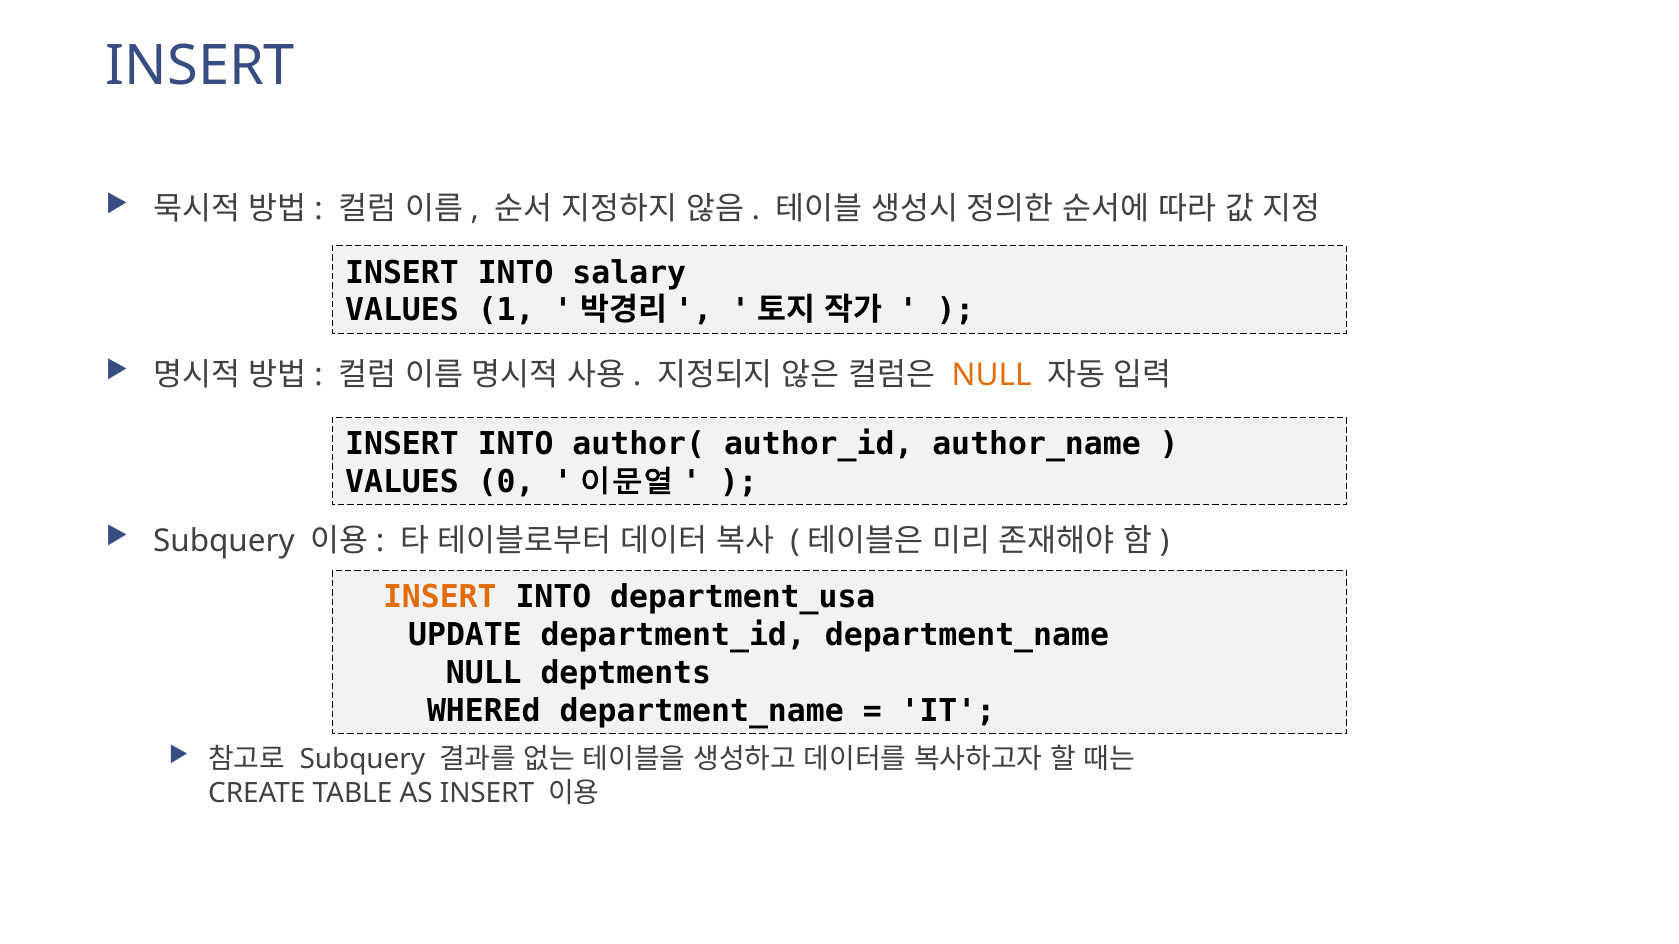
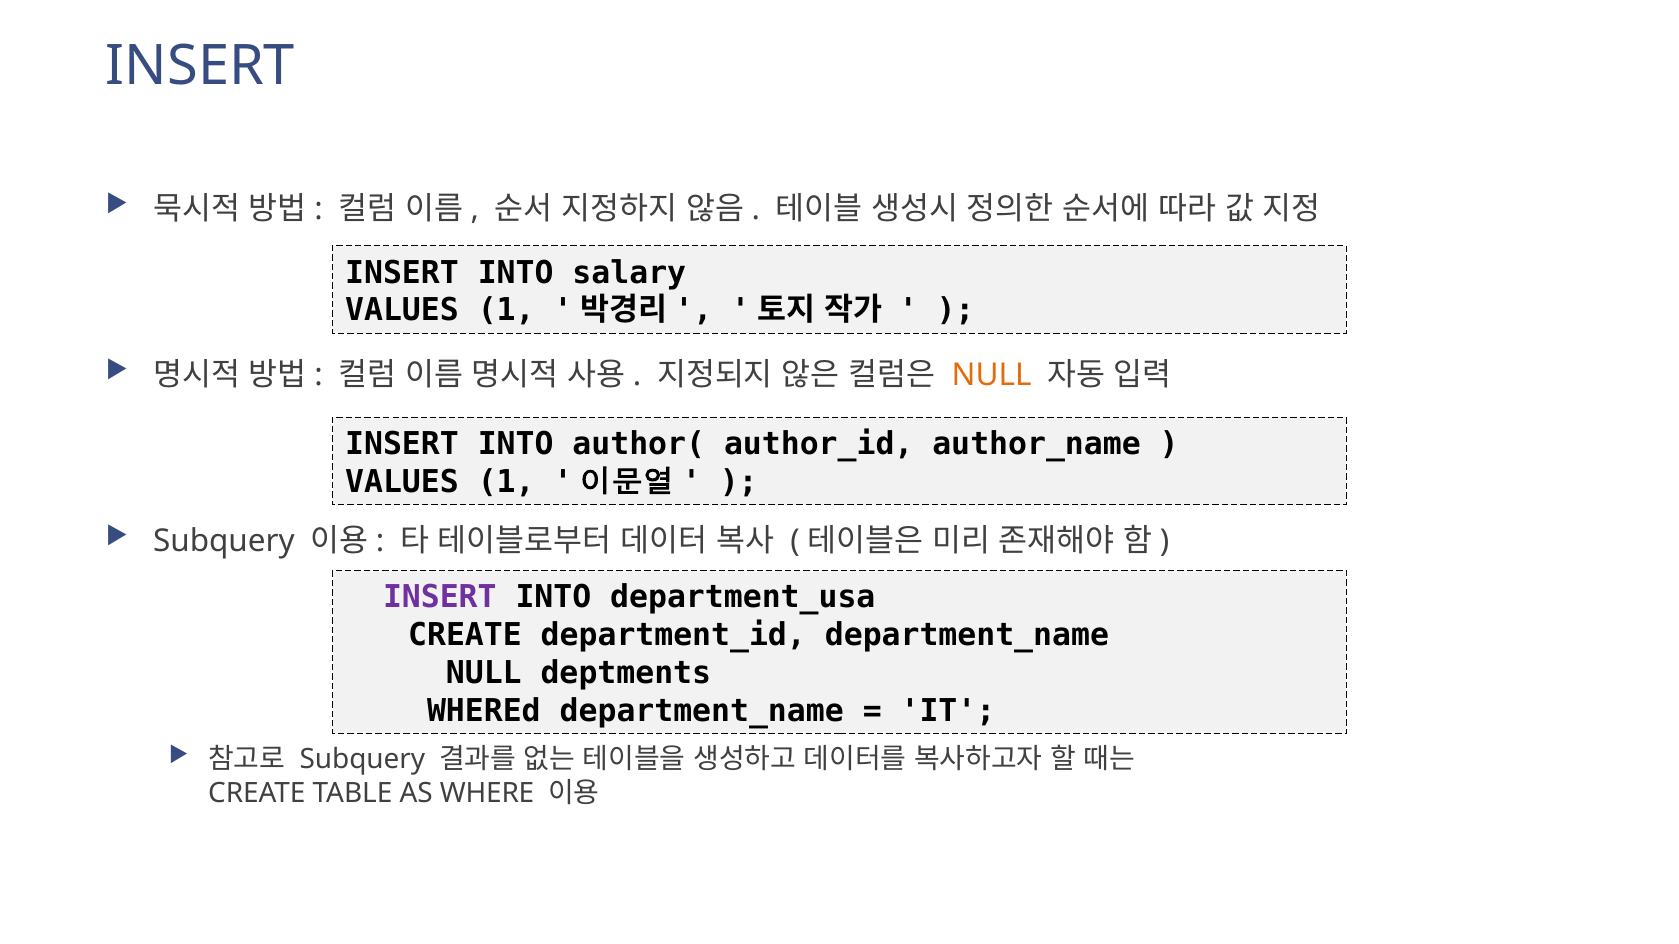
0: 0 -> 1 (506, 482)
INSERT colour: orange -> purple (440, 598)
UPDATE: UPDATE -> CREATE (465, 636)
AS INSERT: INSERT -> WHERE (487, 793)
